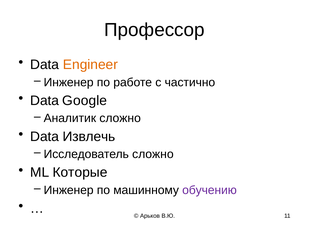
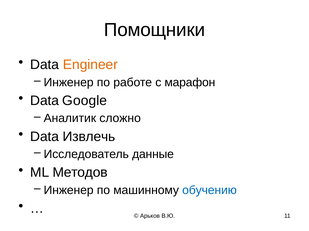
Профессор: Профессор -> Помощники (155, 30)
частично: частично -> марафон (190, 83)
Исследователь сложно: сложно -> данные (153, 155)
Которые: Которые -> Методов (80, 173)
обучению colour: purple -> blue (209, 191)
